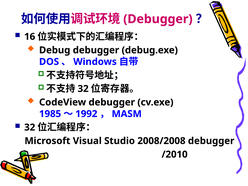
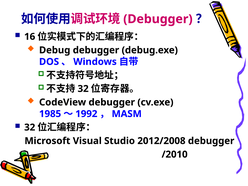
2008/2008: 2008/2008 -> 2012/2008 (161, 141)
